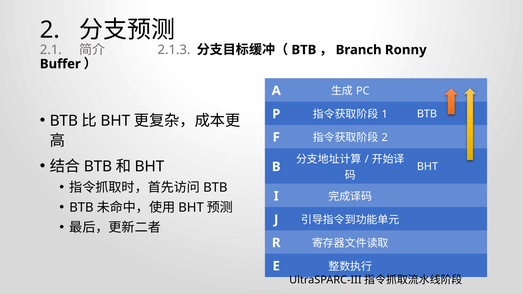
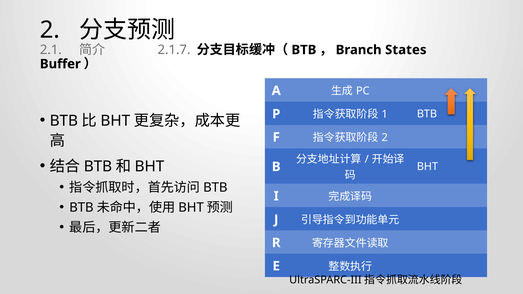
2.1.3: 2.1.3 -> 2.1.7 (174, 50)
Ronny: Ronny -> States (406, 50)
